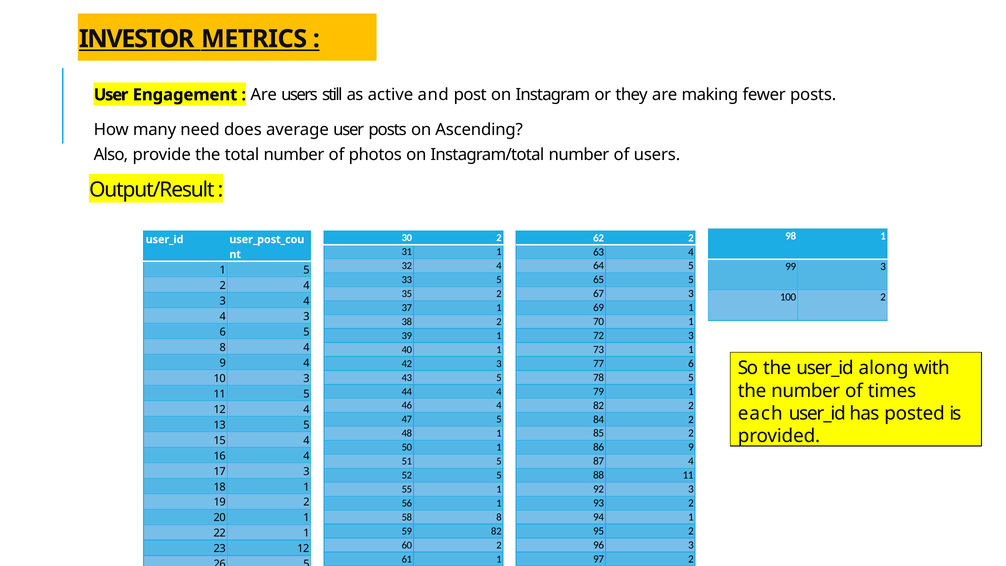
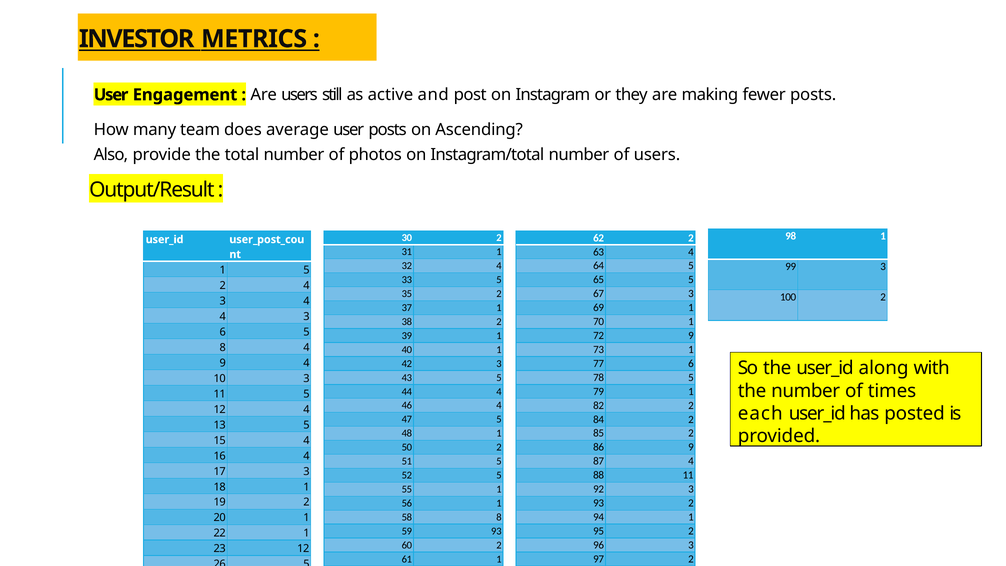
need: need -> team (200, 130)
72 3: 3 -> 9 (691, 336)
50 1: 1 -> 2 (499, 447)
59 82: 82 -> 93 (496, 531)
